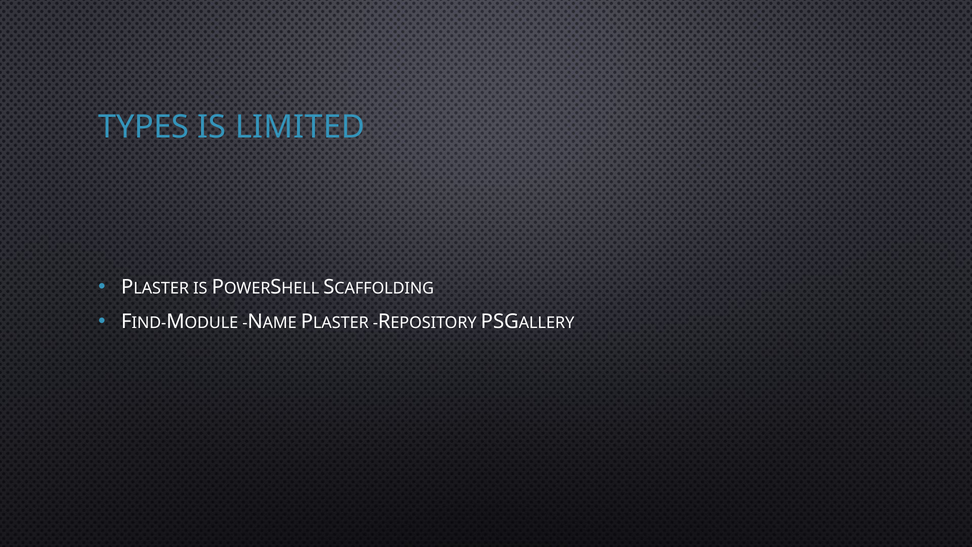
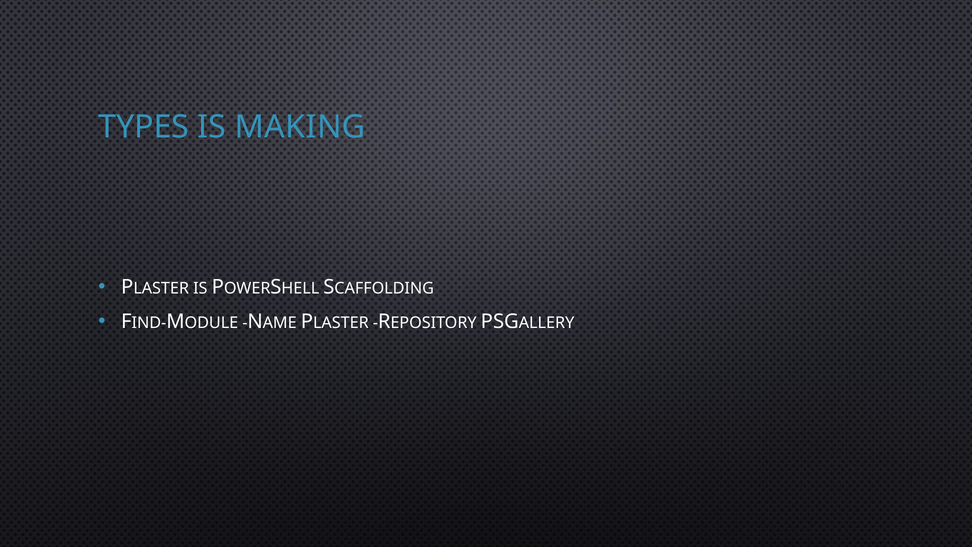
LIMITED: LIMITED -> MAKING (300, 127)
